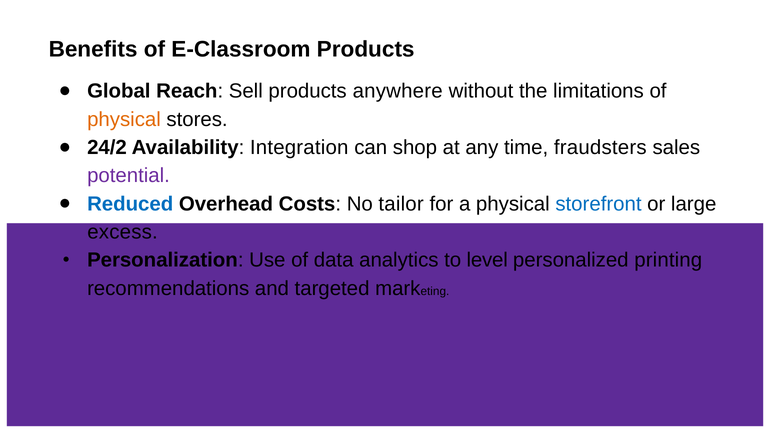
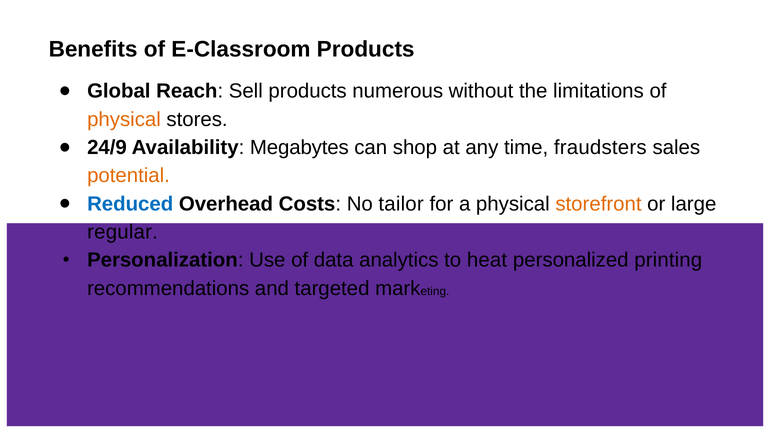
anywhere: anywhere -> numerous (398, 91)
24/2: 24/2 -> 24/9 (107, 148)
Integration: Integration -> Megabytes (299, 148)
potential colour: purple -> orange (129, 176)
storefront colour: blue -> orange (598, 204)
excess: excess -> regular (123, 232)
level: level -> heat (487, 260)
